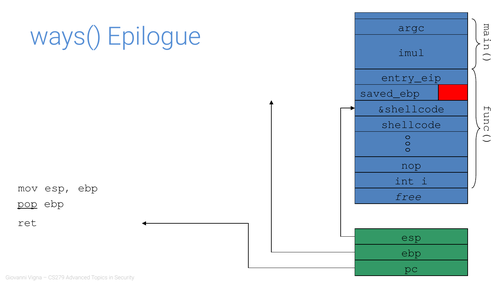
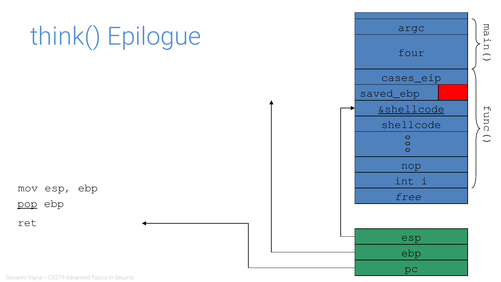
ways(: ways( -> think( (65, 37)
imul: imul -> four (411, 52)
entry_eip: entry_eip -> cases_eip (411, 77)
&shellcode underline: none -> present (411, 109)
